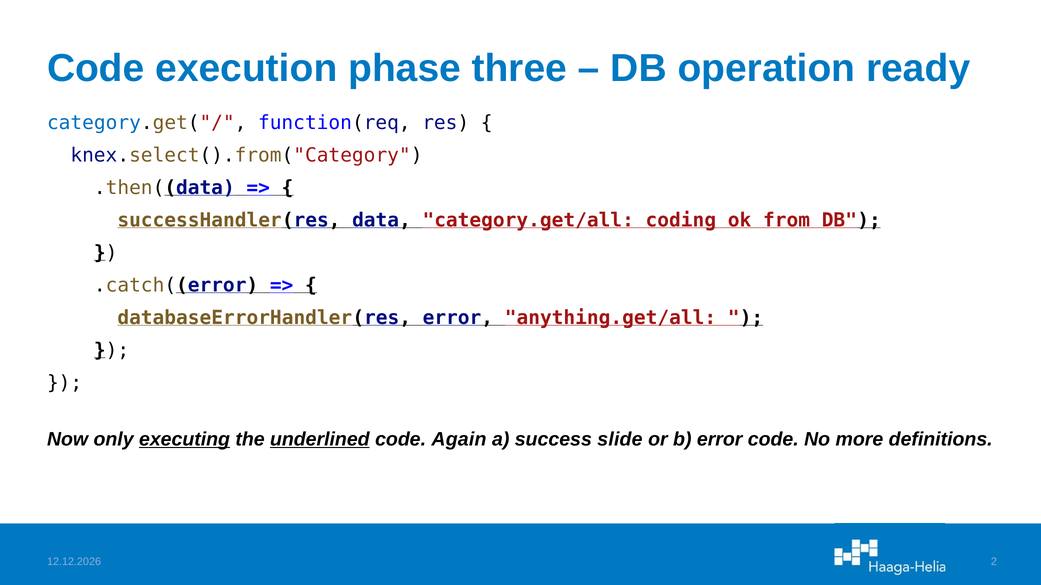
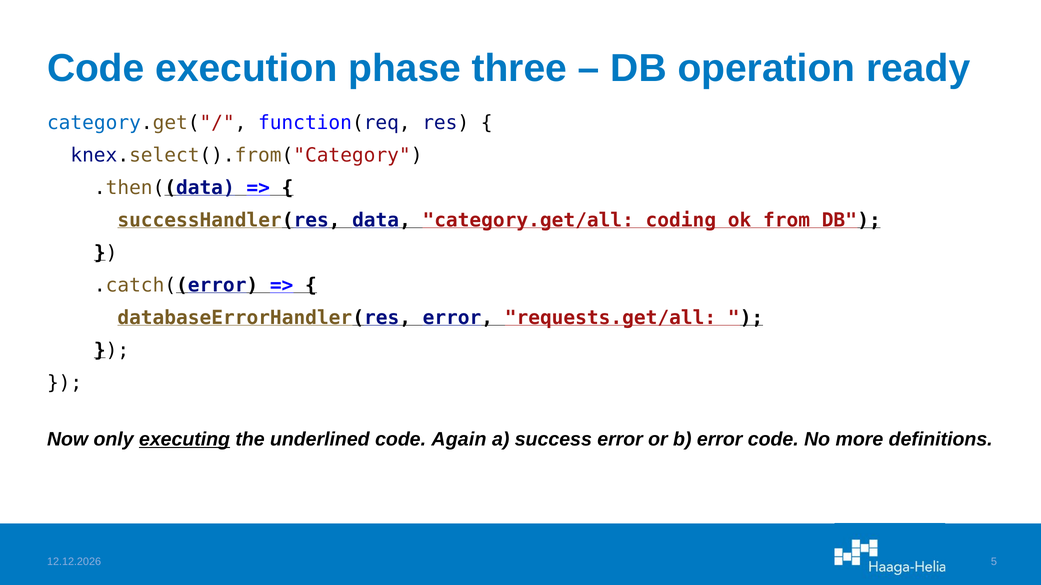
anything.get/all: anything.get/all -> requests.get/all (610, 318)
underlined underline: present -> none (320, 440)
success slide: slide -> error (620, 440)
2: 2 -> 5 (994, 562)
